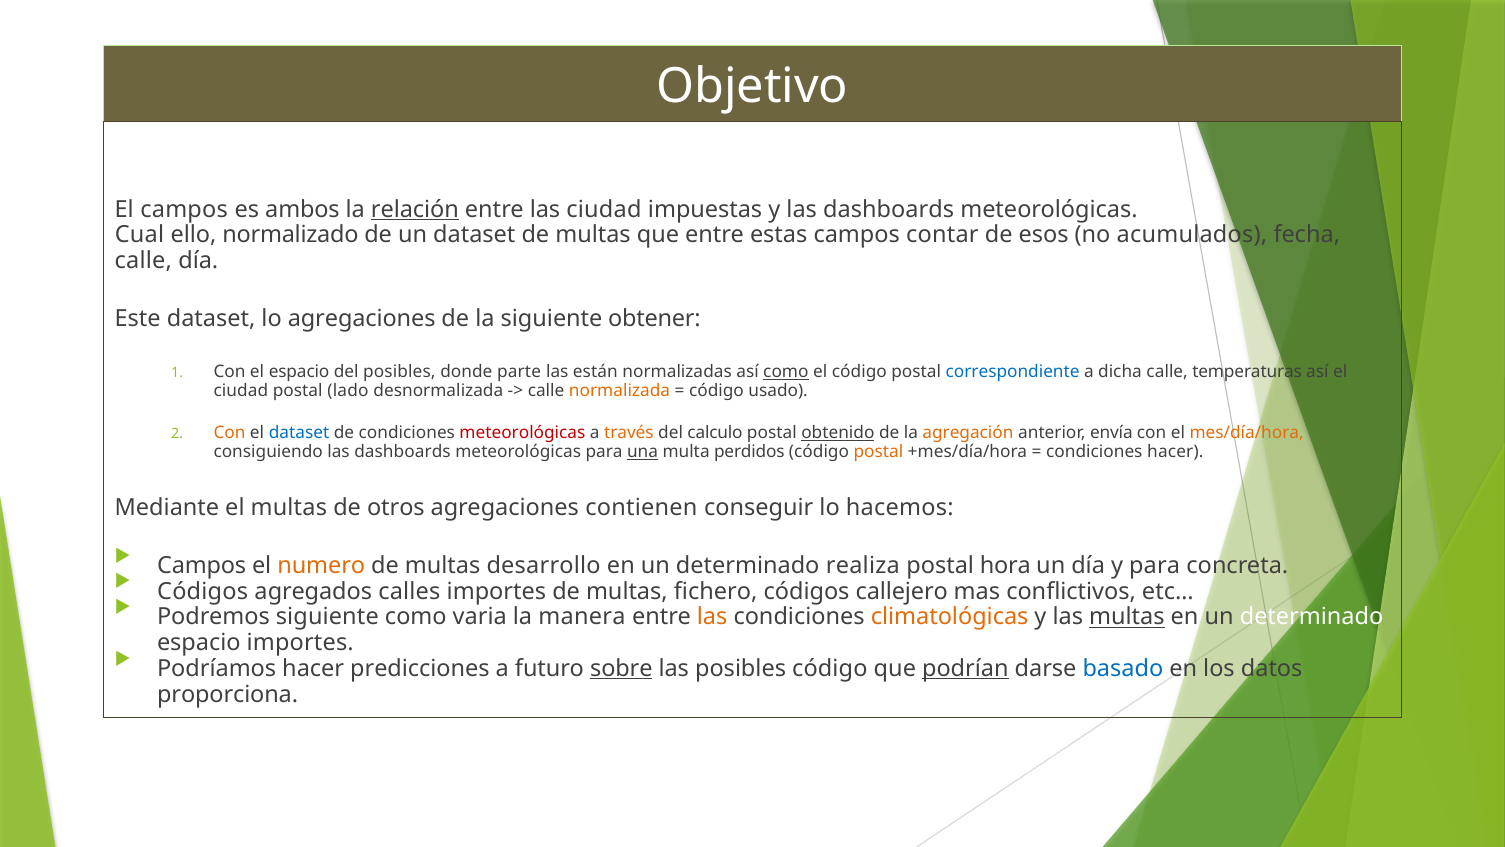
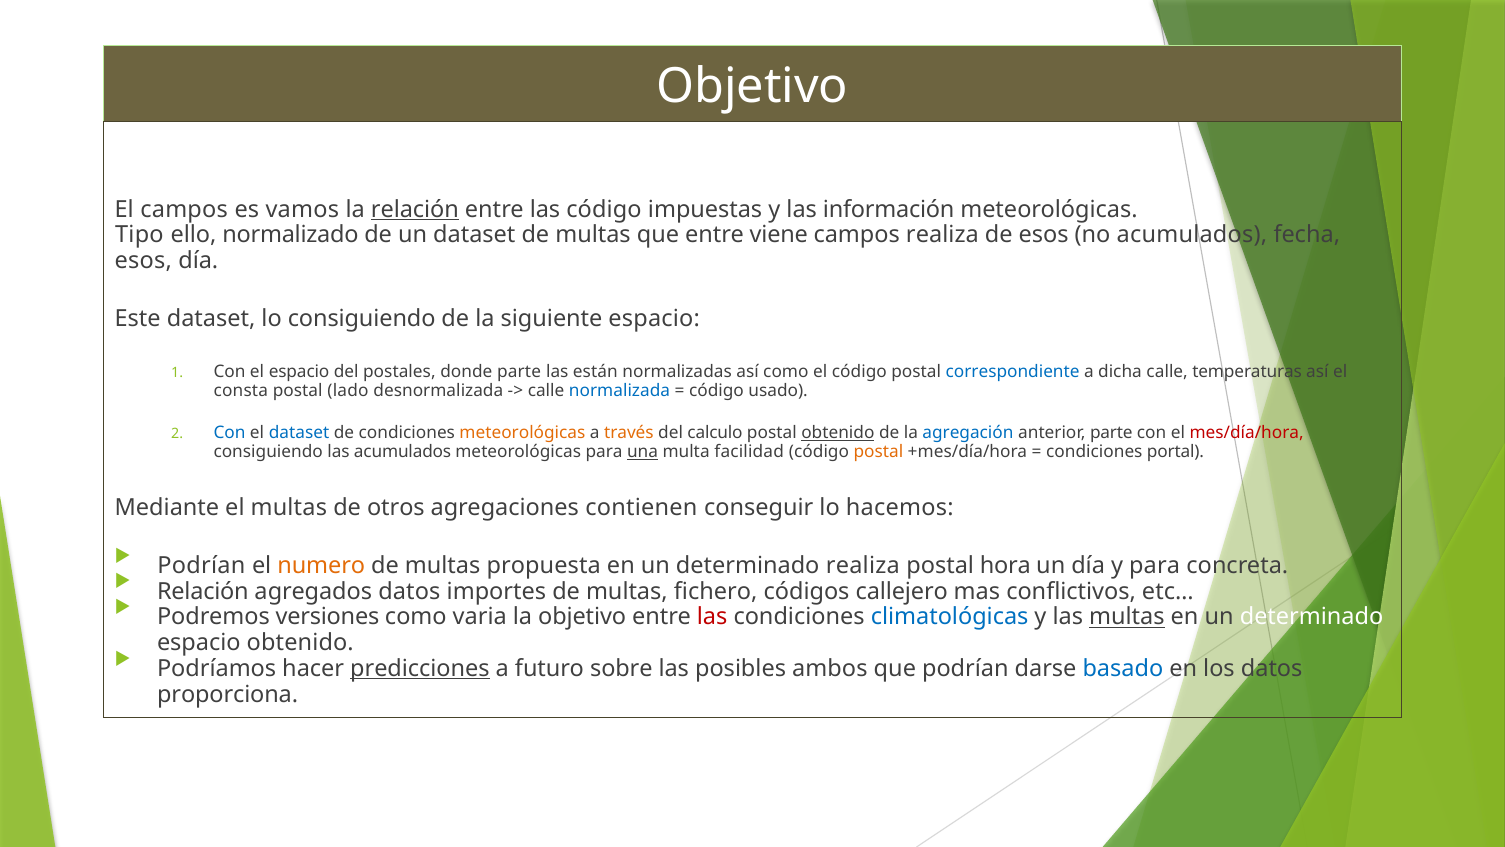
ambos: ambos -> vamos (302, 209)
las ciudad: ciudad -> código (604, 209)
y las dashboards: dashboards -> información (889, 209)
Cual: Cual -> Tipo (139, 235)
estas: estas -> viene (779, 235)
campos contar: contar -> realiza (942, 235)
calle: calle -> esos (143, 261)
lo agregaciones: agregaciones -> consiguiendo (362, 319)
siguiente obtener: obtener -> espacio (654, 319)
del posibles: posibles -> postales (399, 372)
como underline: present -> none (786, 372)
ciudad: ciudad -> consta (241, 391)
normalizada colour: orange -> blue (620, 391)
Con colour: orange -> blue (229, 433)
meteorológicas colour: red -> orange (522, 433)
agregación colour: orange -> blue (968, 433)
anterior envía: envía -> parte (1111, 433)
mes/día/hora colour: orange -> red (1247, 433)
consiguiendo las dashboards: dashboards -> acumulados (403, 452)
perdidos: perdidos -> facilidad (749, 452)
condiciones hacer: hacer -> portal (1176, 452)
Campos: Campos -> Podrían (201, 565)
desarrollo: desarrollo -> propuesta (544, 565)
Códigos: Códigos -> Relación (203, 591)
agregados calles: calles -> datos (409, 591)
Podremos siguiente: siguiente -> versiones (327, 617)
la manera: manera -> objetivo (582, 617)
las colour: orange -> red (712, 617)
climatológicas colour: orange -> blue (950, 617)
espacio importes: importes -> obtenido (300, 643)
predicciones underline: none -> present (420, 668)
sobre underline: present -> none (621, 668)
posibles código: código -> ambos (830, 668)
podrían underline: present -> none (965, 668)
